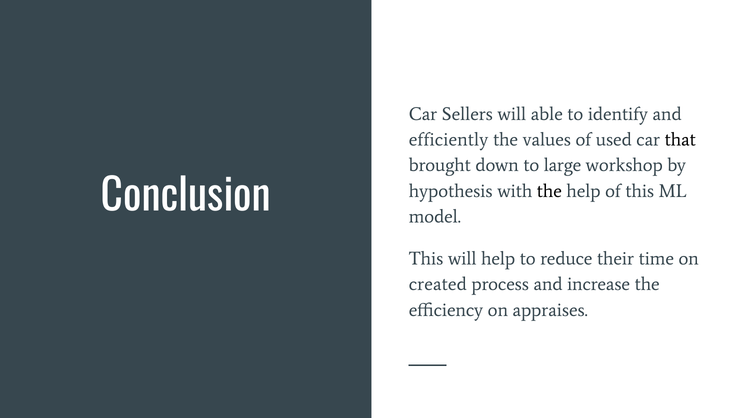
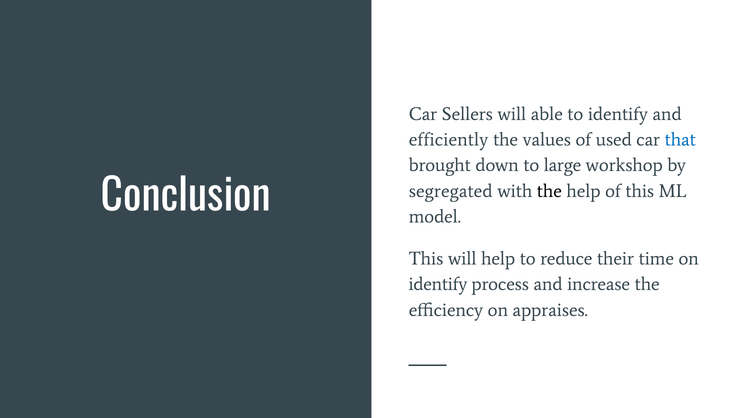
that colour: black -> blue (680, 140)
hypothesis: hypothesis -> segregated (451, 191)
created: created -> identify (438, 284)
